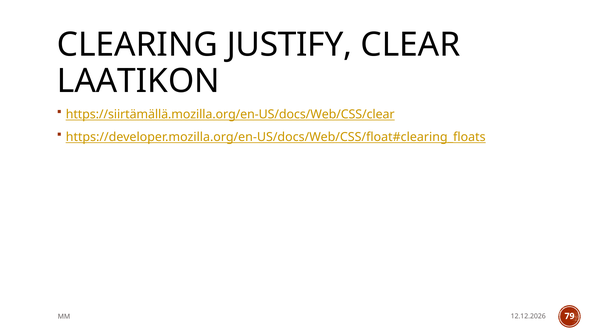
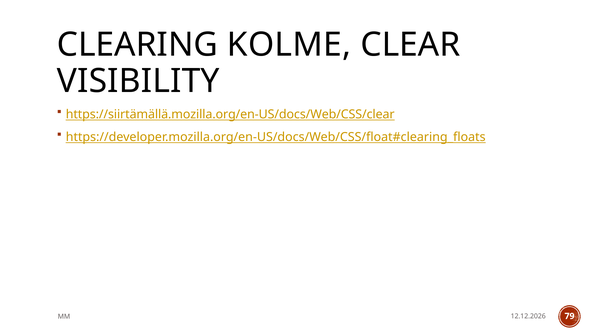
JUSTIFY: JUSTIFY -> KOLME (289, 45)
LAATIKON: LAATIKON -> VISIBILITY (138, 81)
